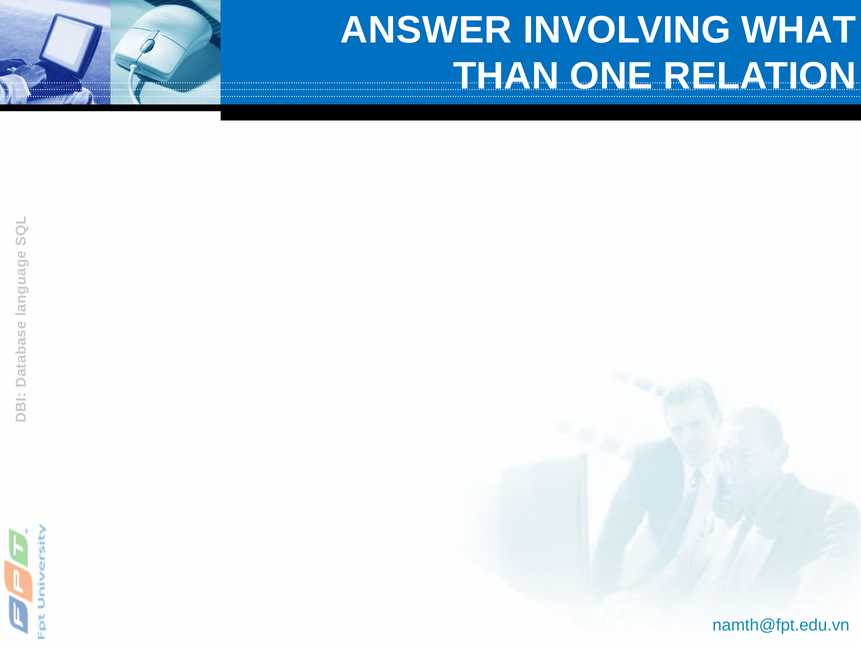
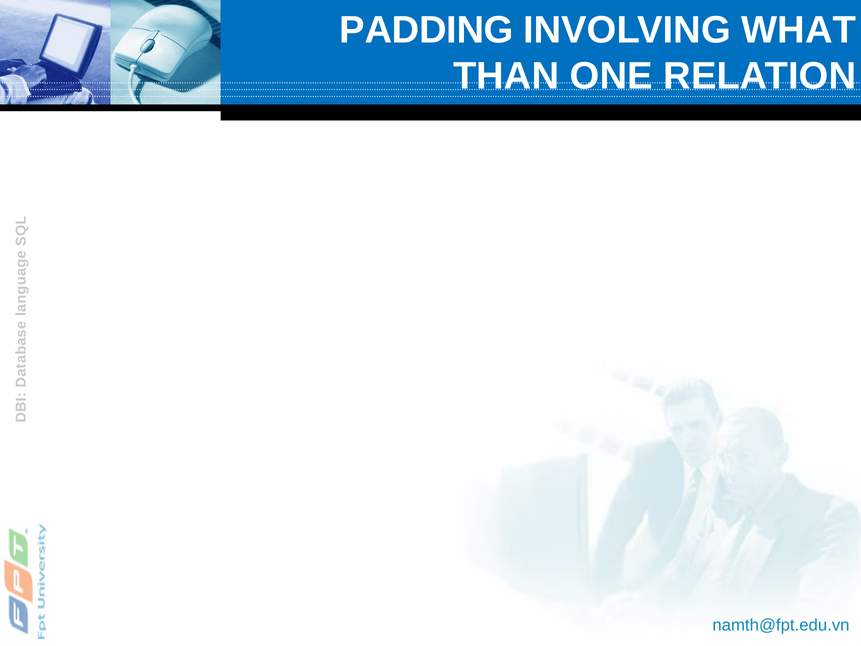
ANSWER: ANSWER -> PADDING (427, 30)
